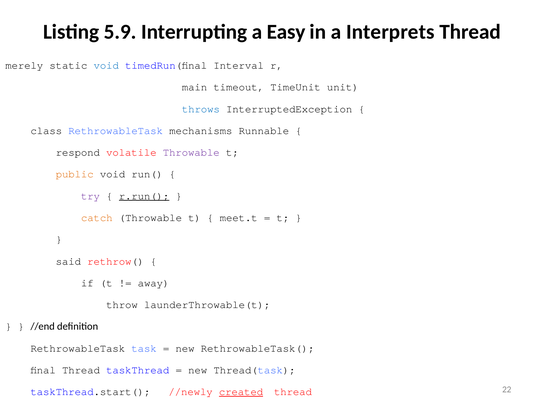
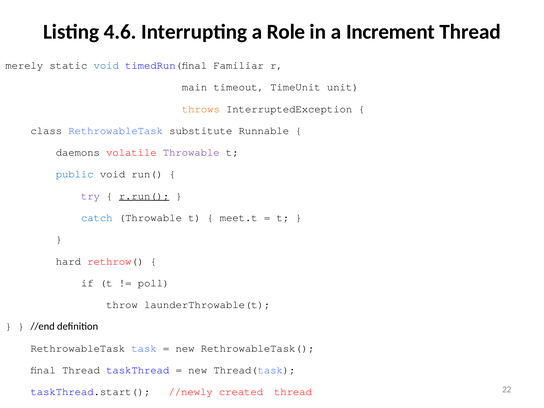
5.9: 5.9 -> 4.6 (120, 32)
Easy: Easy -> Role (286, 32)
Interprets: Interprets -> Increment (390, 32)
Interval: Interval -> Familiar (239, 65)
throws colour: blue -> orange (201, 109)
mechanisms: mechanisms -> substitute (201, 131)
respond: respond -> daemons (78, 152)
public colour: orange -> blue (75, 174)
catch colour: orange -> blue (97, 218)
said: said -> hard (68, 261)
away: away -> poll (154, 283)
created underline: present -> none (241, 392)
